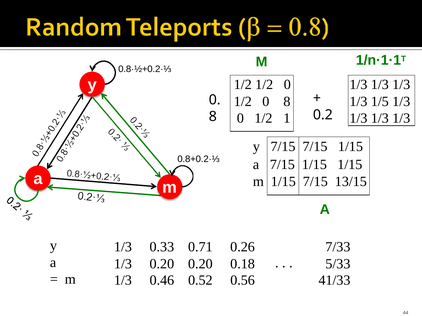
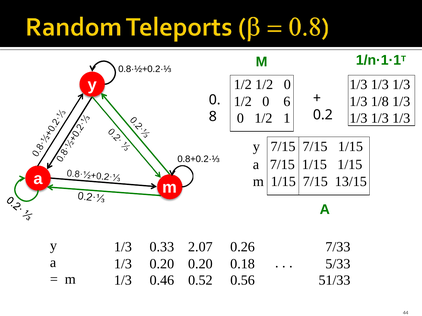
1/2 0 8: 8 -> 6 (287, 102)
1/5: 1/5 -> 1/8 (380, 102)
0.71: 0.71 -> 2.07 (200, 247)
41/33: 41/33 -> 51/33 (334, 281)
